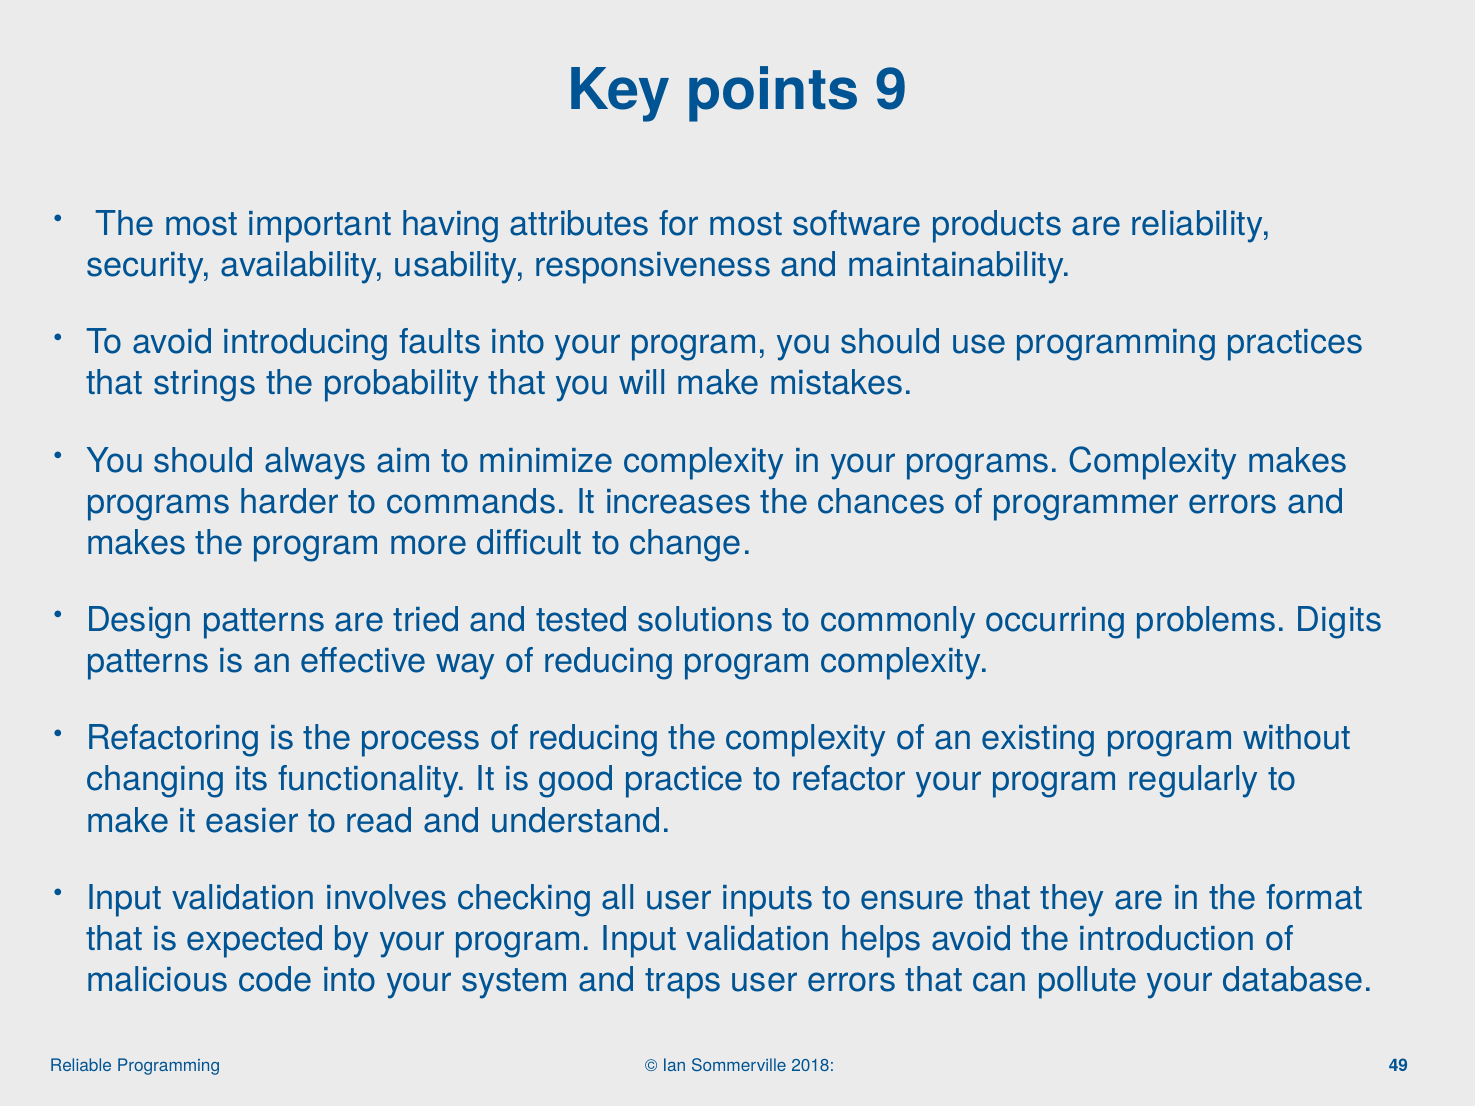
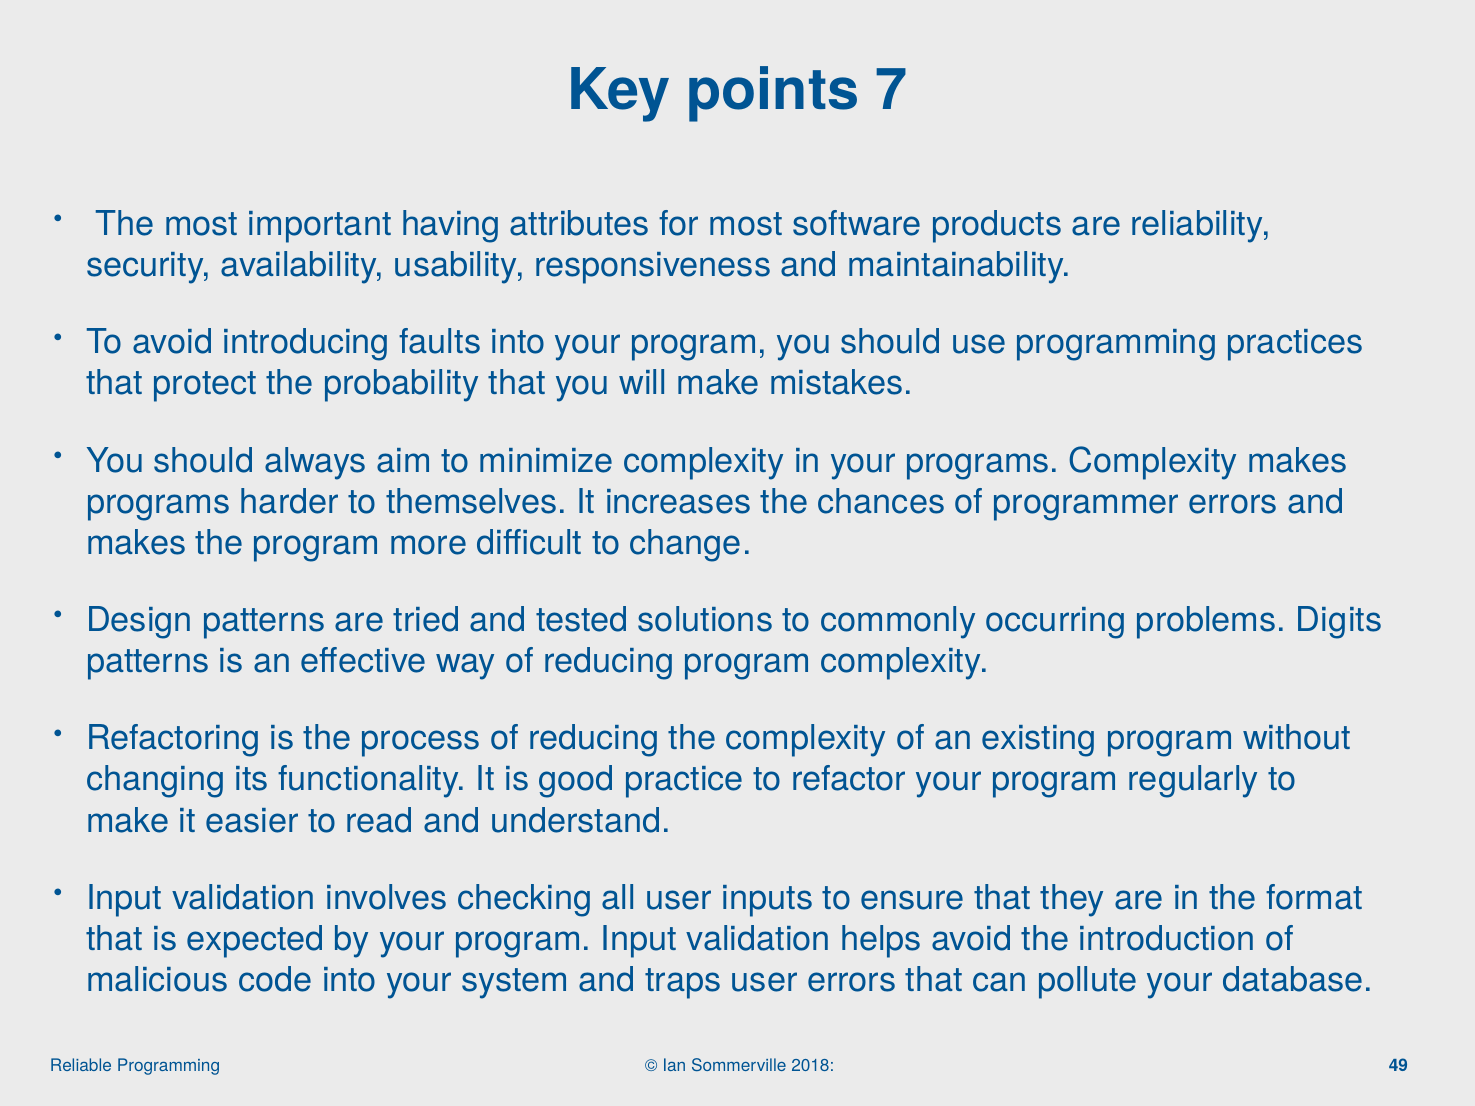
9: 9 -> 7 (891, 90)
strings: strings -> protect (205, 384)
commands: commands -> themselves (477, 502)
